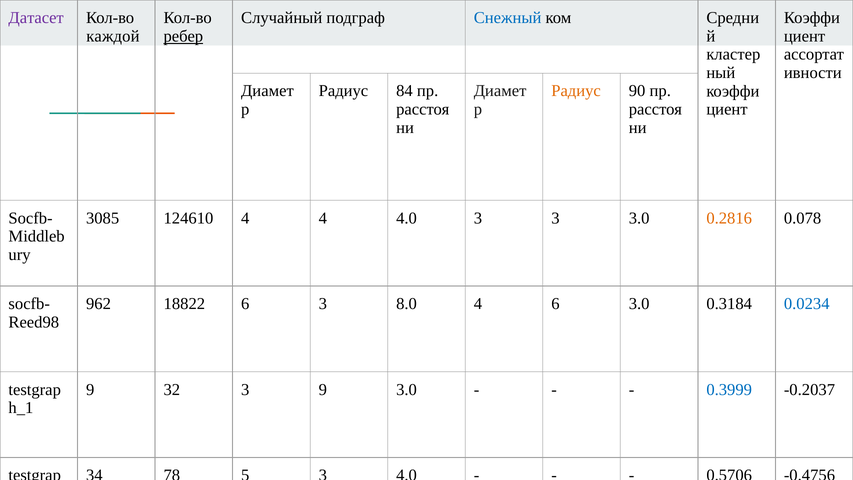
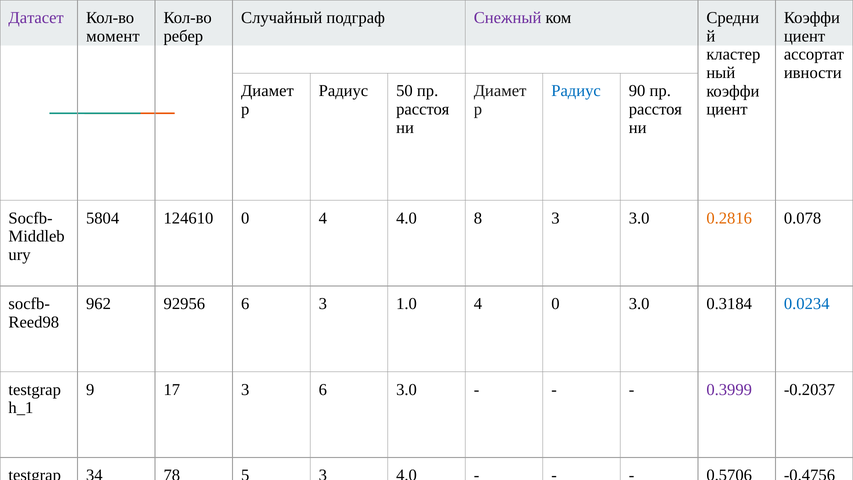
Снежный colour: blue -> purple (508, 18)
каждой: каждой -> момент (113, 36)
ребер underline: present -> none (183, 36)
84: 84 -> 50 (404, 91)
Радиус colour: orange -> blue (576, 91)
3085: 3085 -> 5804 (103, 218)
124610 4: 4 -> 0 (245, 218)
4.0 3: 3 -> 8 (478, 218)
18822: 18822 -> 92956 (184, 304)
8.0: 8.0 -> 1.0 (407, 304)
4 6: 6 -> 0 (555, 304)
32: 32 -> 17 (172, 389)
3 9: 9 -> 6 (323, 389)
0.3999 colour: blue -> purple (729, 389)
